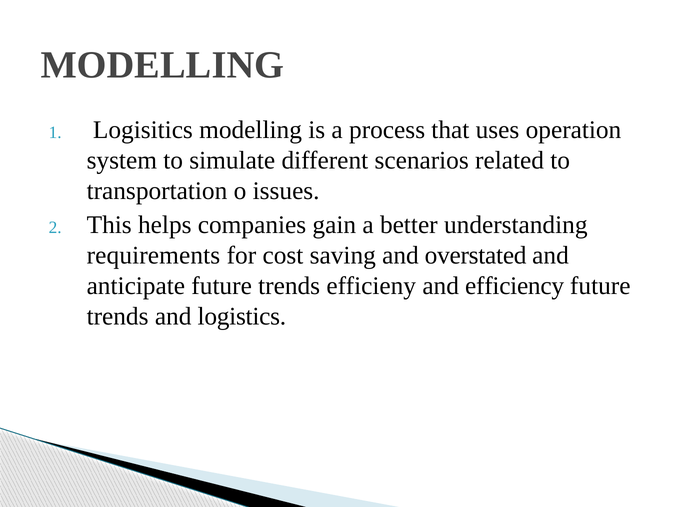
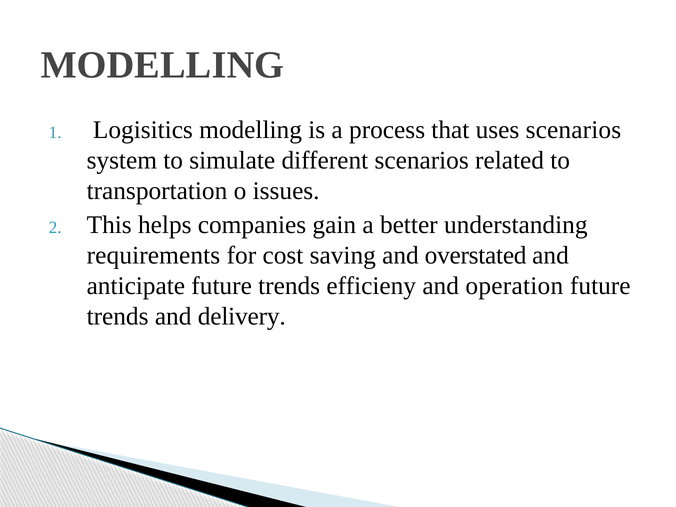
uses operation: operation -> scenarios (573, 130)
efficiency: efficiency -> operation (514, 286)
logistics: logistics -> delivery (242, 316)
